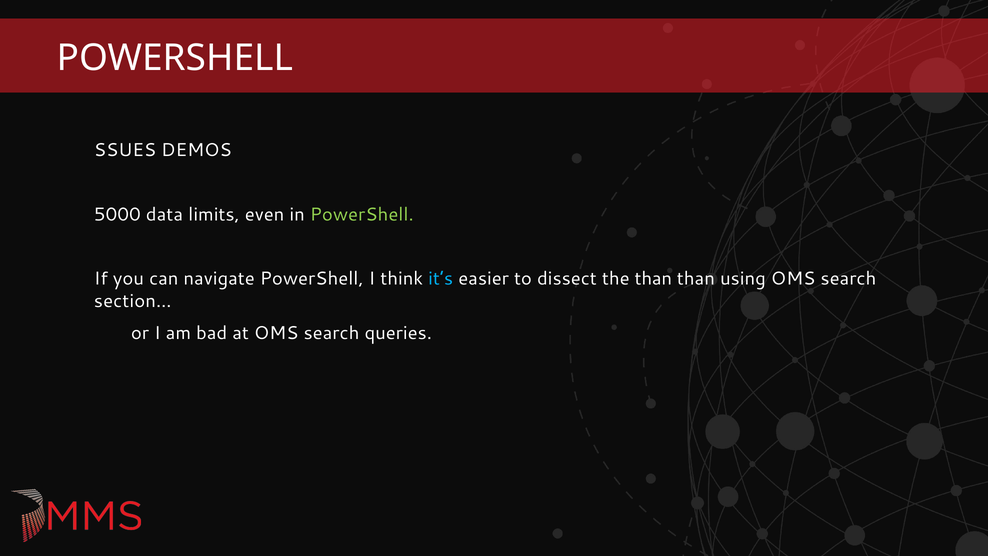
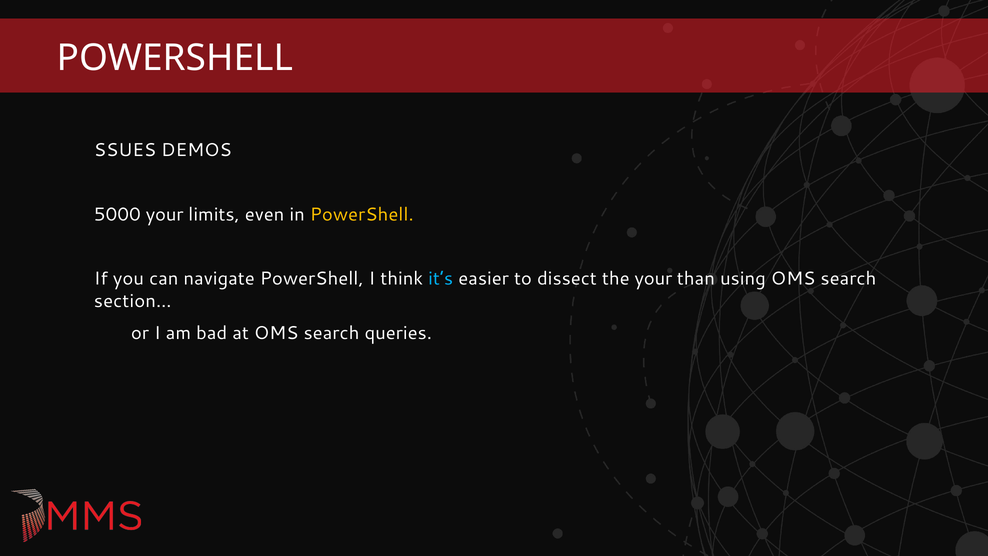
5000 data: data -> your (165, 214)
PowerShell colour: light green -> yellow (362, 214)
the than: than -> your (653, 279)
